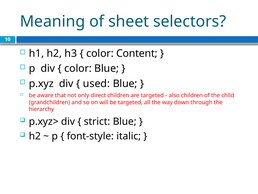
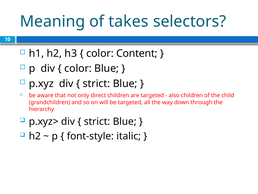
sheet: sheet -> takes (129, 22)
used: used -> strict (96, 83)
